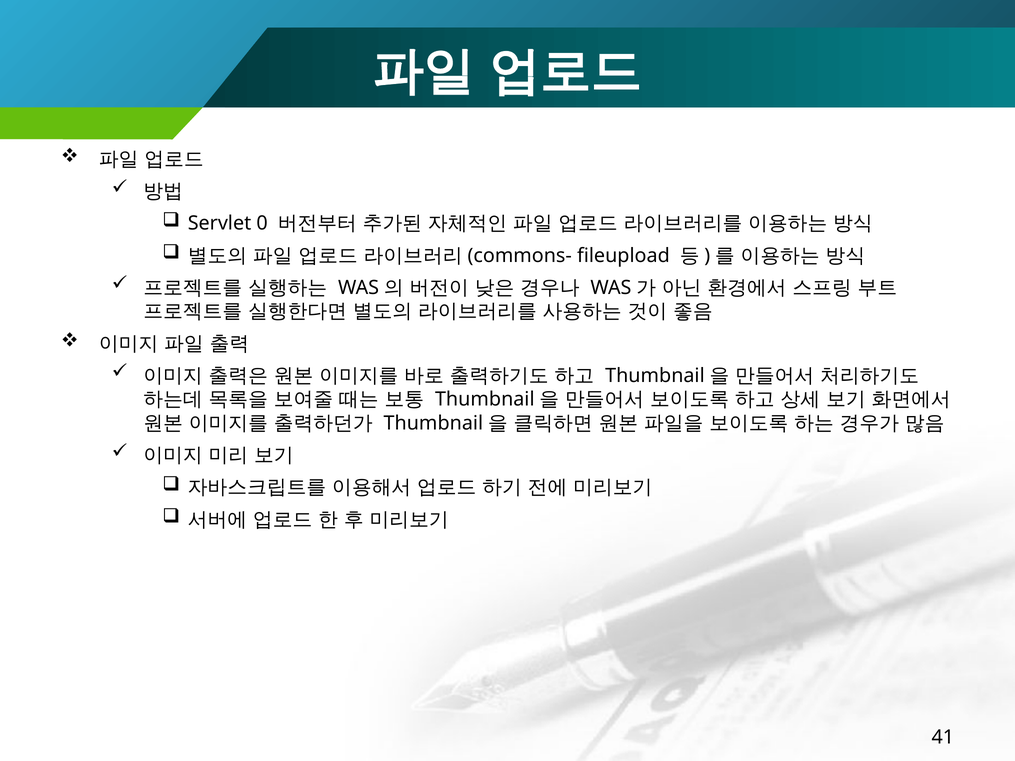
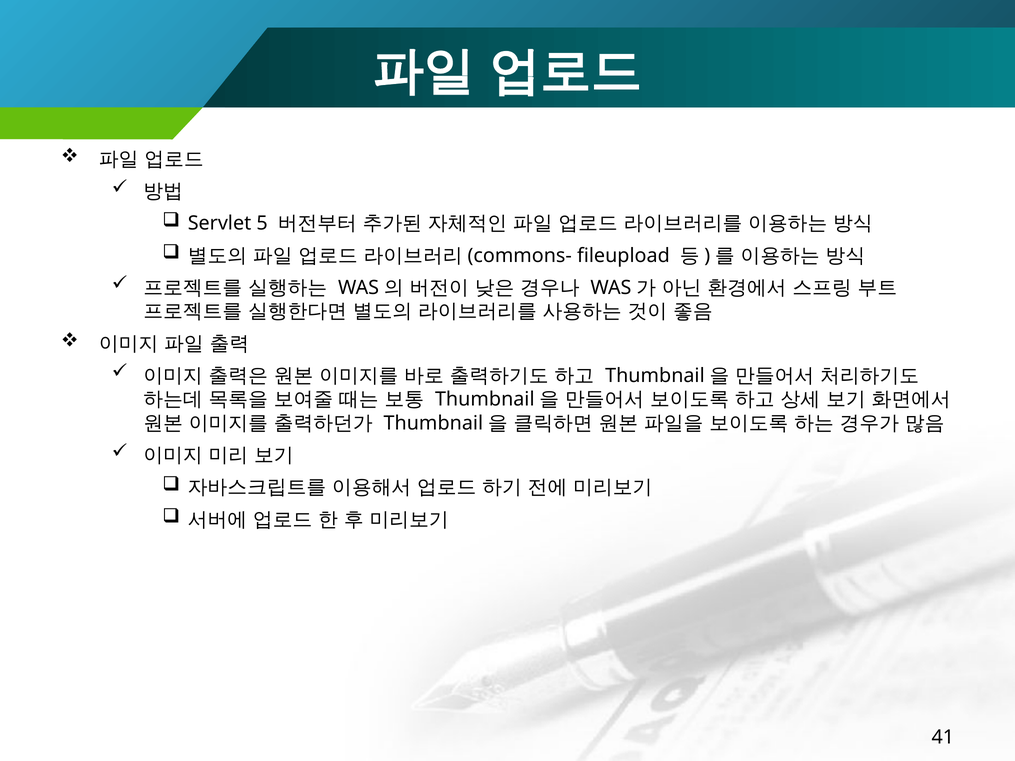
0: 0 -> 5 (262, 223)
